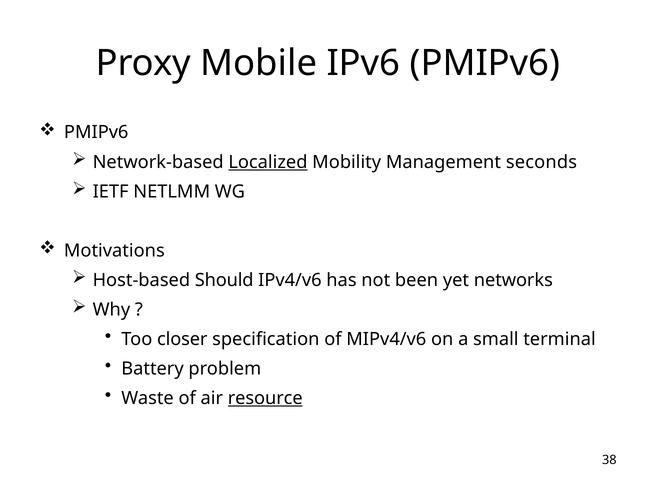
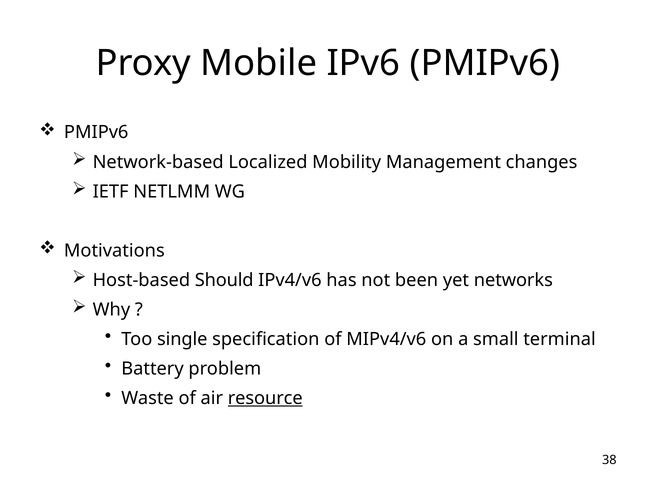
Localized underline: present -> none (268, 162)
seconds: seconds -> changes (542, 162)
closer: closer -> single (182, 339)
